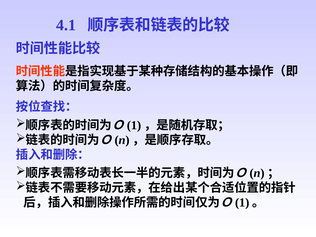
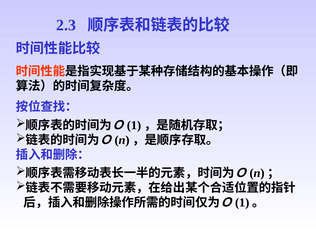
4.1: 4.1 -> 2.3 (66, 25)
